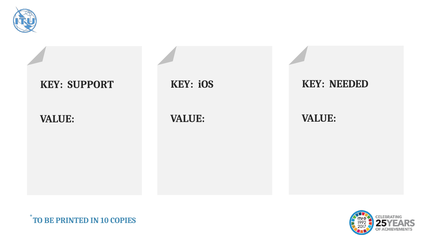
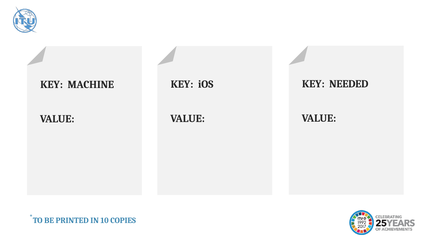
SUPPORT: SUPPORT -> MACHINE (91, 84)
